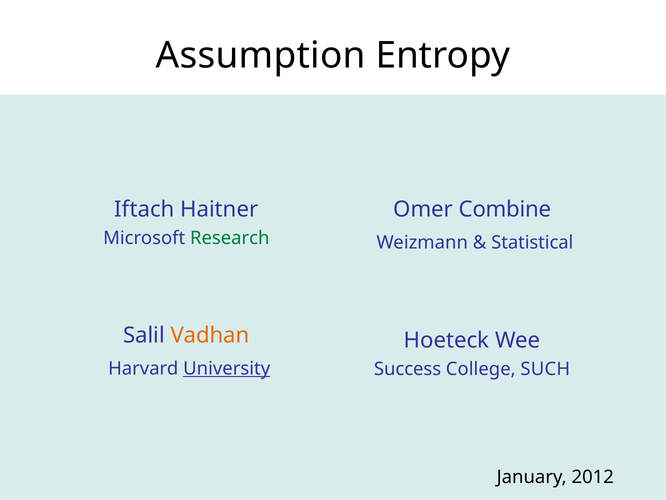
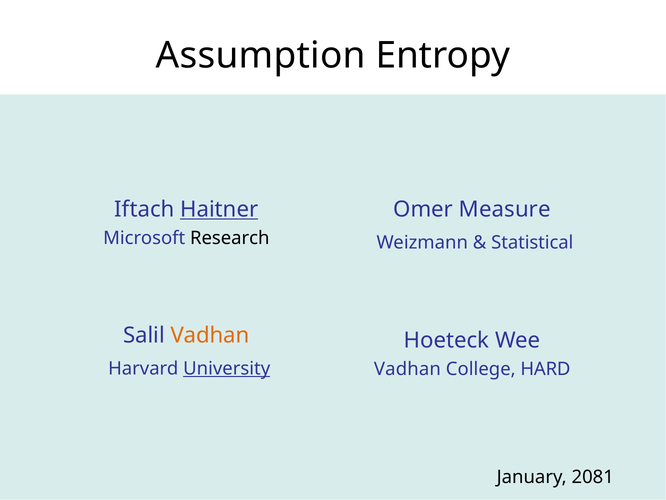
Combine: Combine -> Measure (505, 209)
Haitner underline: none -> present (219, 209)
Research colour: green -> black (230, 238)
Success: Success -> Vadhan (407, 369)
SUCH: SUCH -> HARD (545, 369)
2012: 2012 -> 2081 (593, 477)
